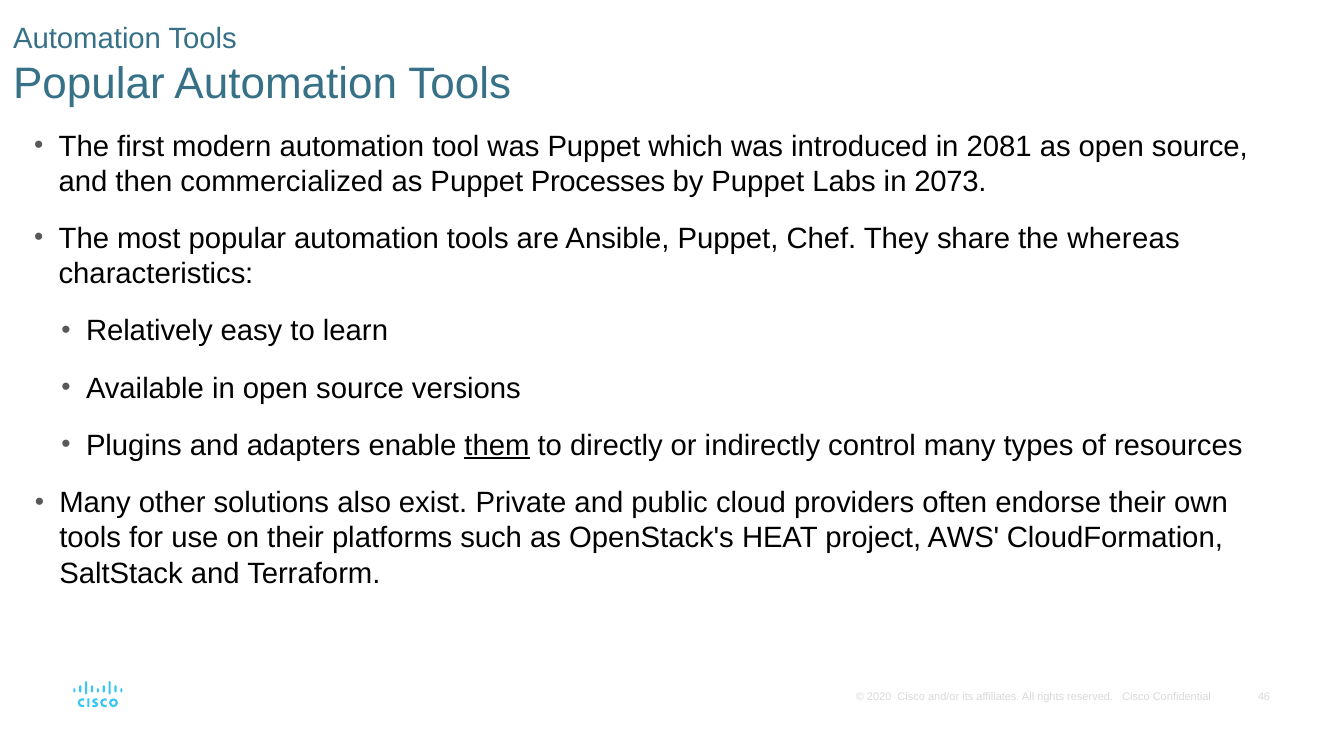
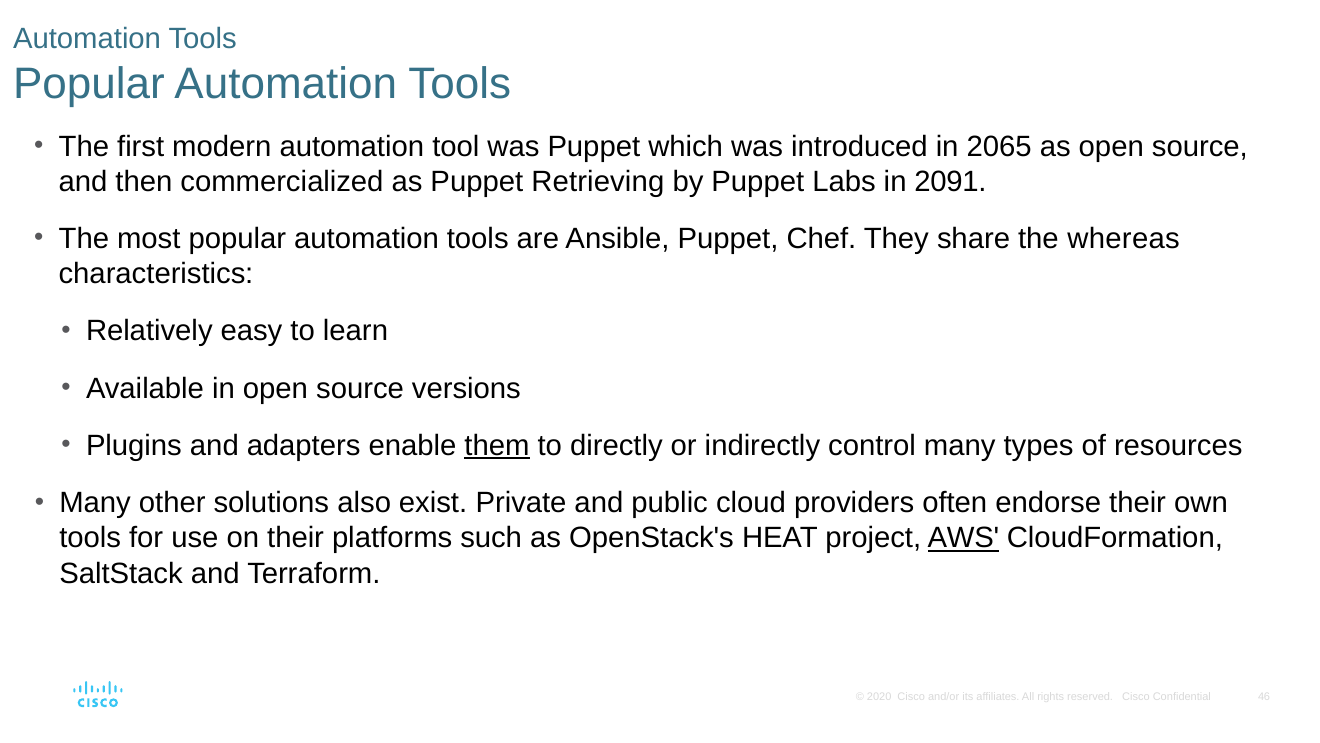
2081: 2081 -> 2065 (999, 146)
Processes: Processes -> Retrieving (598, 181)
2073: 2073 -> 2091 (950, 181)
AWS underline: none -> present (963, 538)
